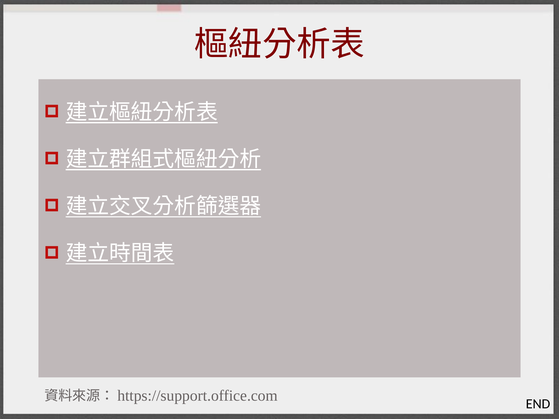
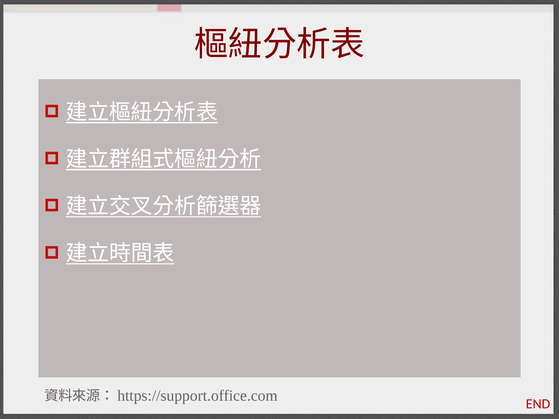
END colour: black -> red (538, 404)
